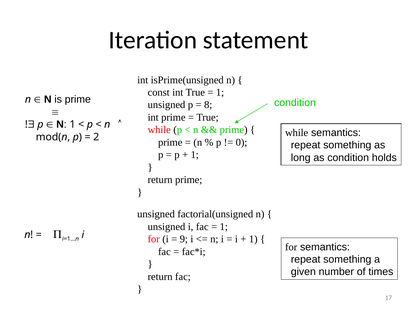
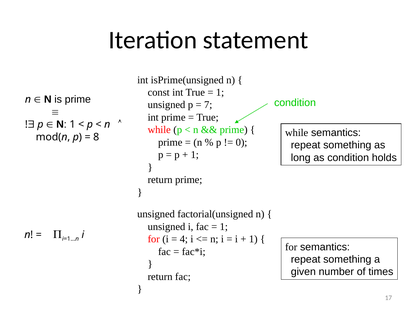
8: 8 -> 7 (208, 105)
2: 2 -> 8 (96, 137)
9: 9 -> 4 (184, 240)
